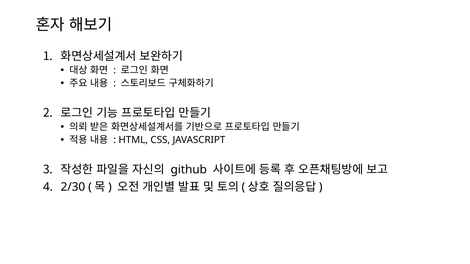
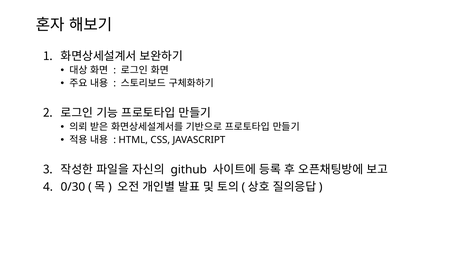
2/30: 2/30 -> 0/30 (73, 187)
